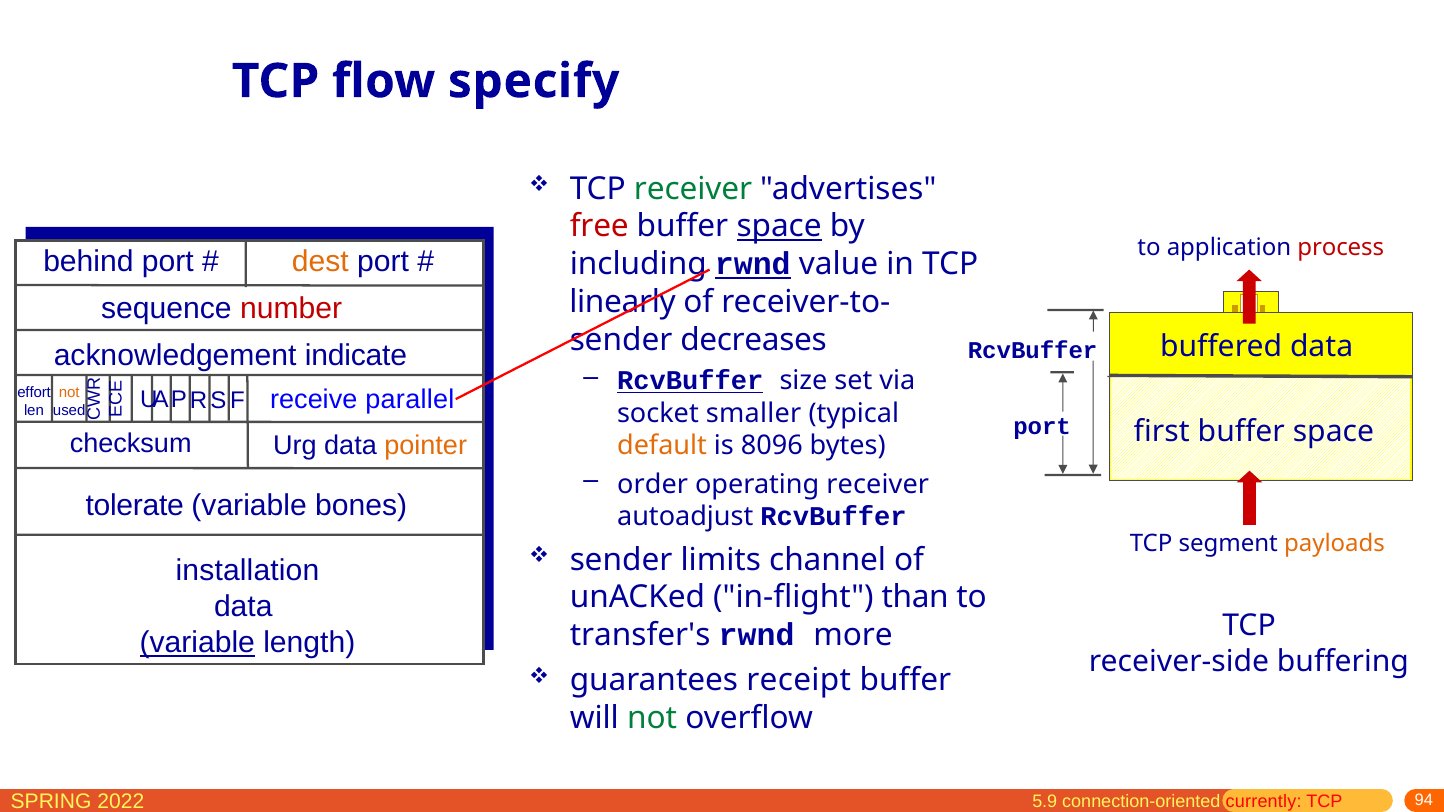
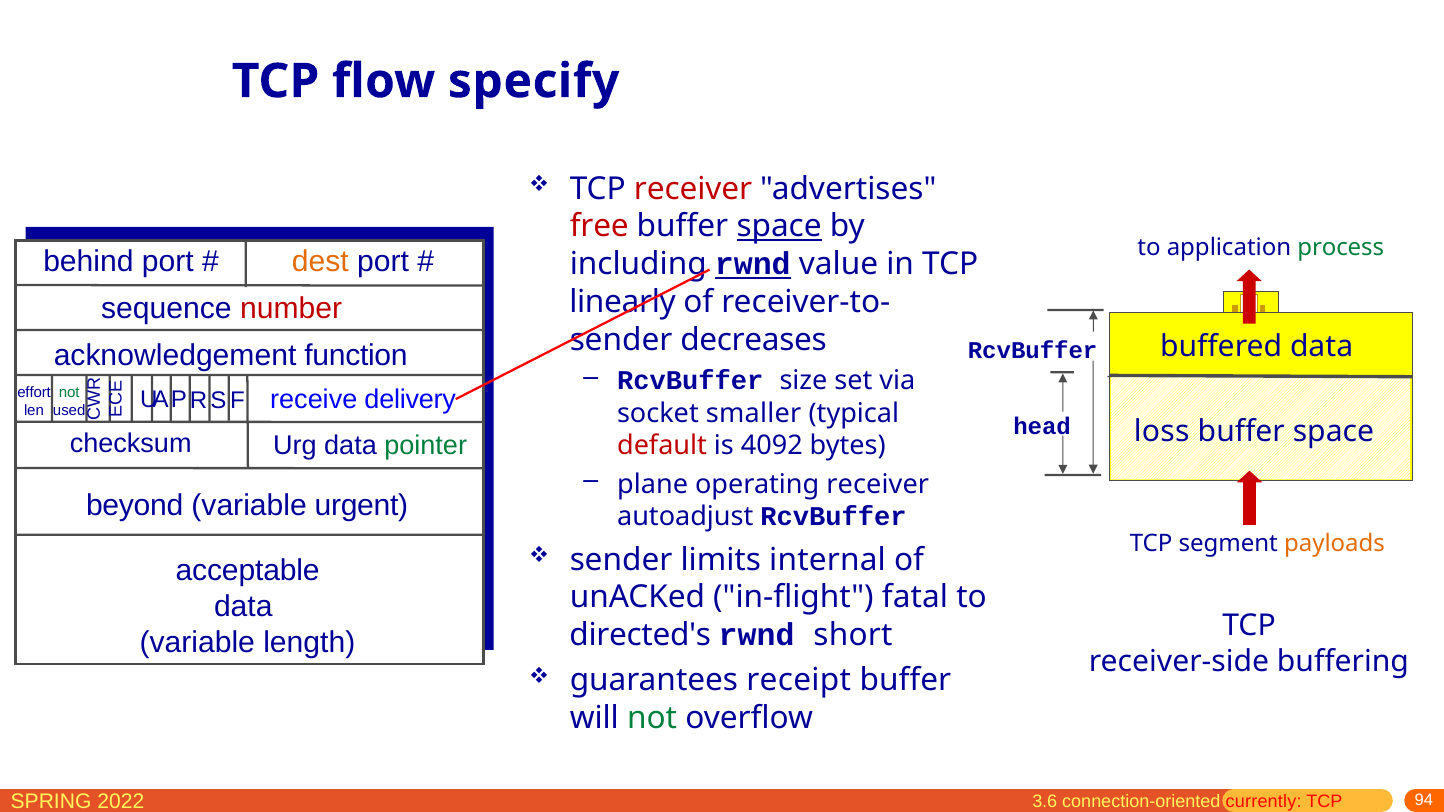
receiver colour: green -> red (693, 189)
process colour: red -> green (1341, 248)
indicate: indicate -> function (356, 356)
RcvBuffer underline: present -> none (690, 381)
not colour: orange -> green (69, 393)
parallel: parallel -> delivery (410, 399)
port: port -> head (1042, 427)
first: first -> loss (1162, 432)
pointer colour: orange -> green (426, 446)
default colour: orange -> red (662, 446)
8096: 8096 -> 4092 (772, 446)
order: order -> plane (653, 485)
tolerate: tolerate -> beyond (135, 505)
bones: bones -> urgent (361, 505)
channel: channel -> internal (828, 560)
installation: installation -> acceptable (248, 571)
than: than -> fatal (915, 598)
transfer's: transfer's -> directed's (640, 636)
more: more -> short (853, 636)
variable underline: present -> none (197, 643)
5.9: 5.9 -> 3.6 (1045, 802)
